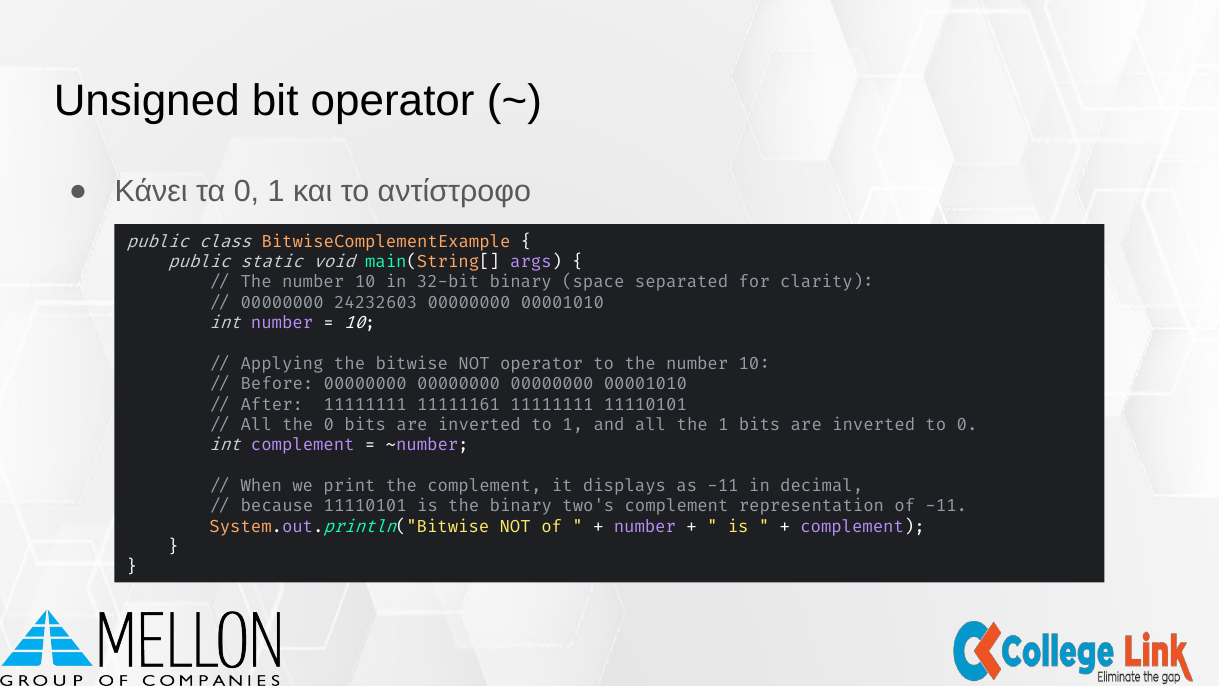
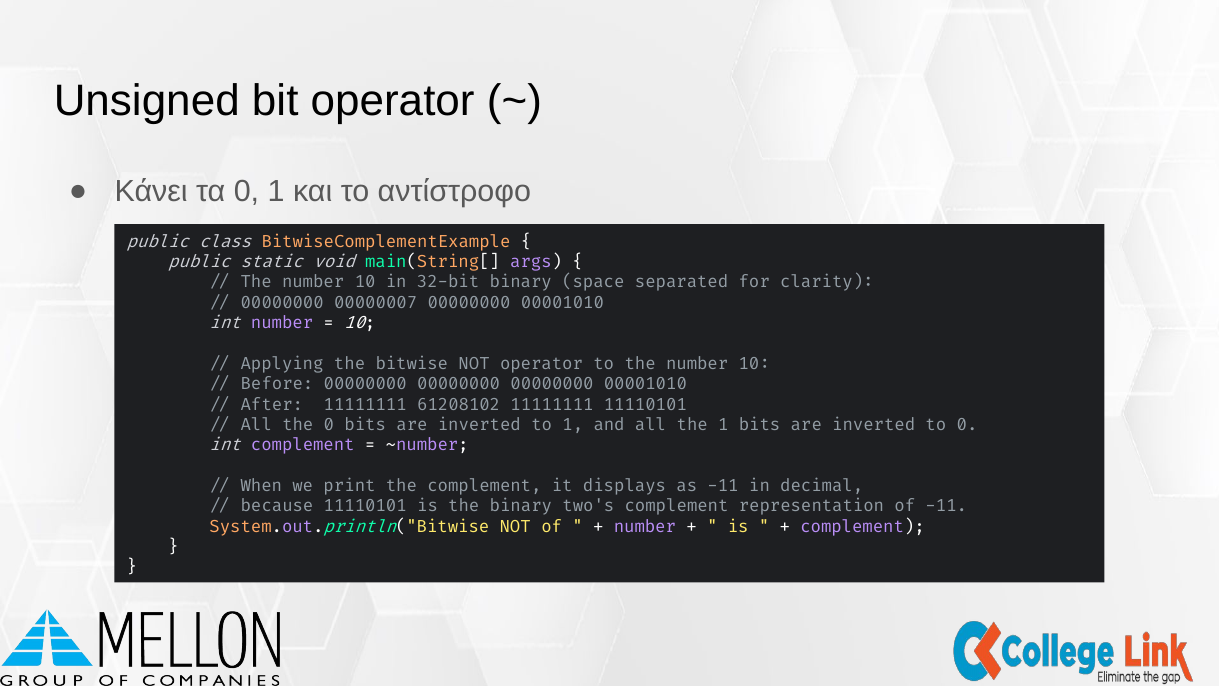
24232603: 24232603 -> 00000007 (376, 303)
11111161: 11111161 -> 61208102 (459, 404)
